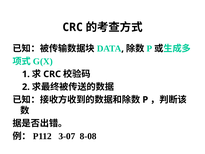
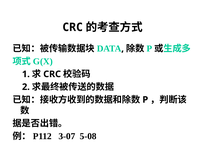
8-08: 8-08 -> 5-08 (88, 136)
